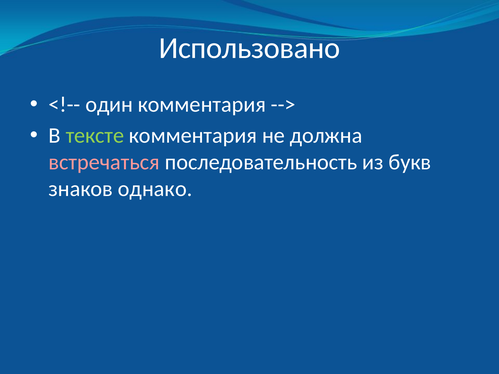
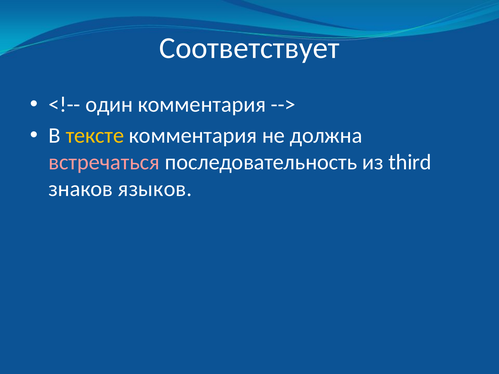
Использовано: Использовано -> Соответствует (249, 48)
тексте colour: light green -> yellow (95, 136)
букв: букв -> third (410, 162)
однако: однако -> языков (155, 189)
